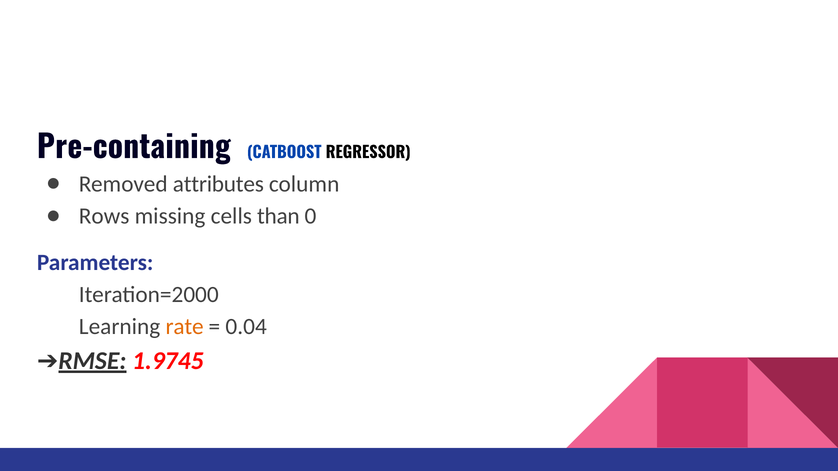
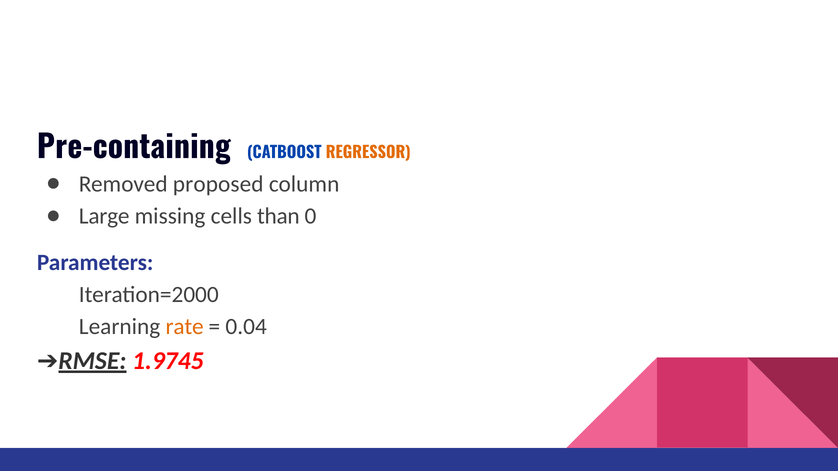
REGRESSOR colour: black -> orange (368, 153)
attributes: attributes -> proposed (218, 184)
Rows: Rows -> Large (104, 216)
